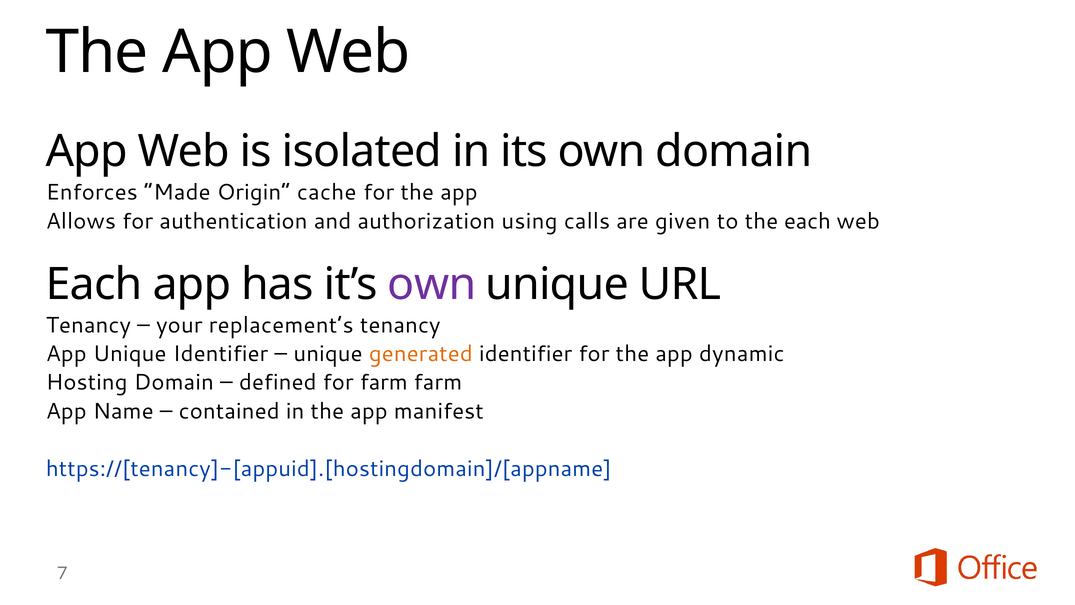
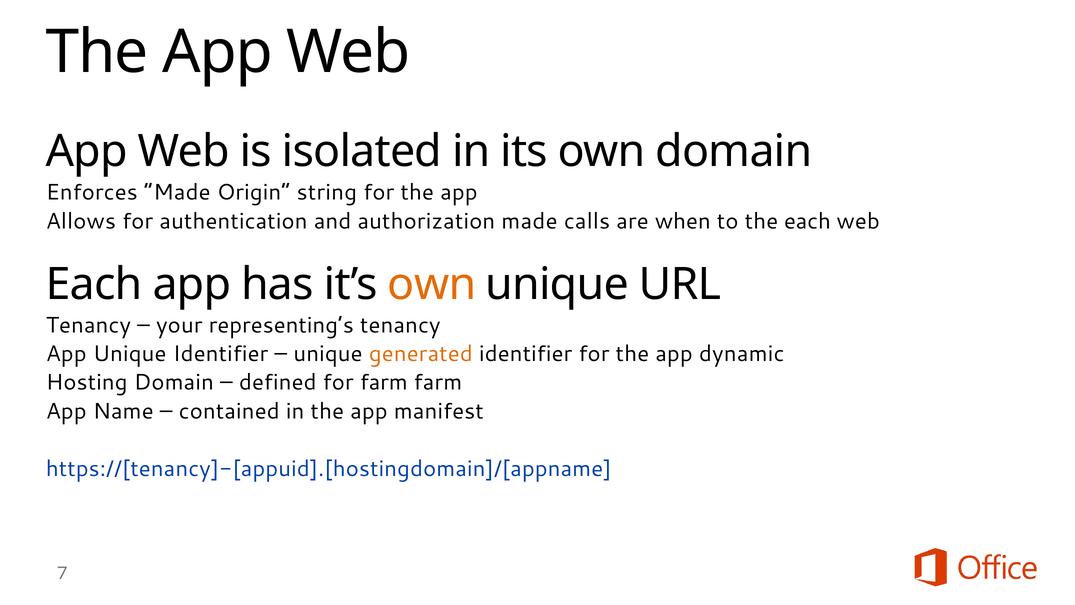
cache: cache -> string (327, 193)
authorization using: using -> made (529, 221)
given: given -> when (683, 221)
own colour: purple -> orange (432, 284)
replacement’s: replacement’s -> representing’s (281, 325)
